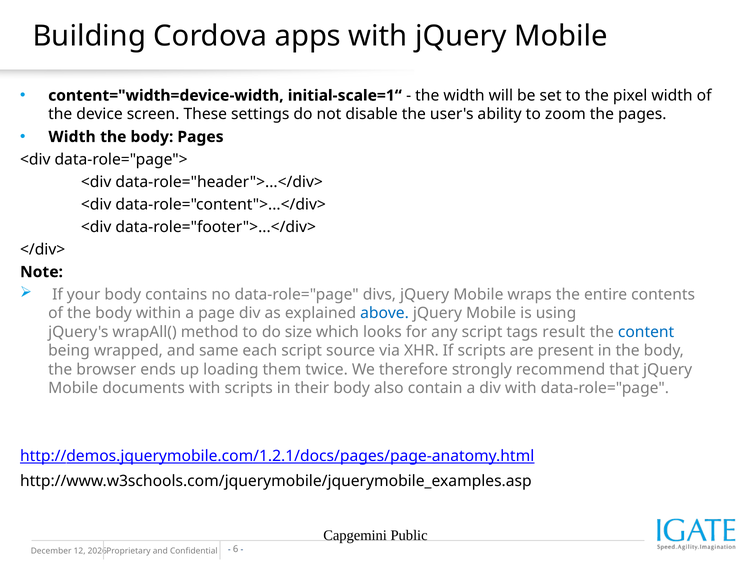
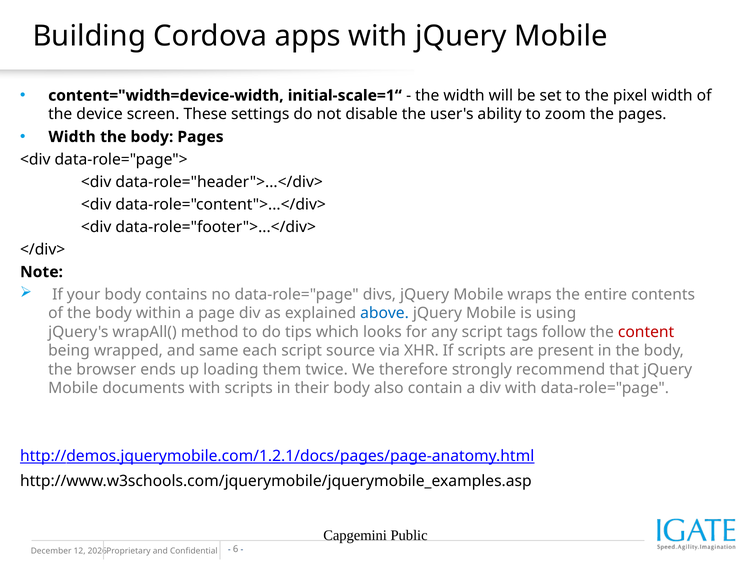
size: size -> tips (298, 332)
result: result -> follow (564, 332)
content colour: blue -> red (646, 332)
